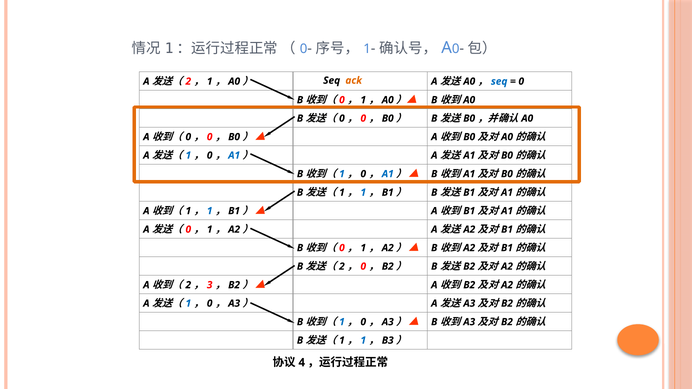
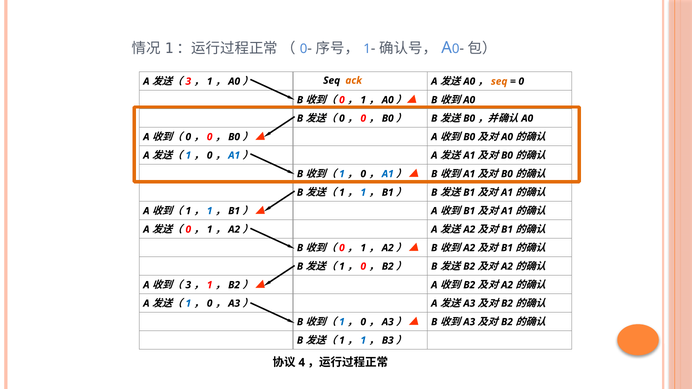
2: 2 -> 3 (188, 81)
seq colour: blue -> orange (499, 81)
2: 2 -> 1 (342, 267)
2: 2 -> 3 (188, 285)
3: 3 -> 1 (210, 285)
